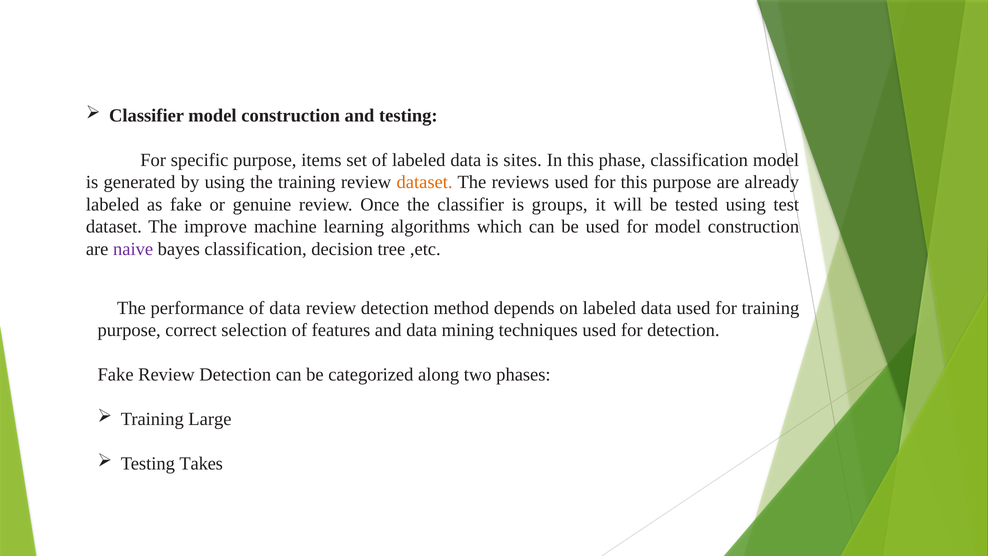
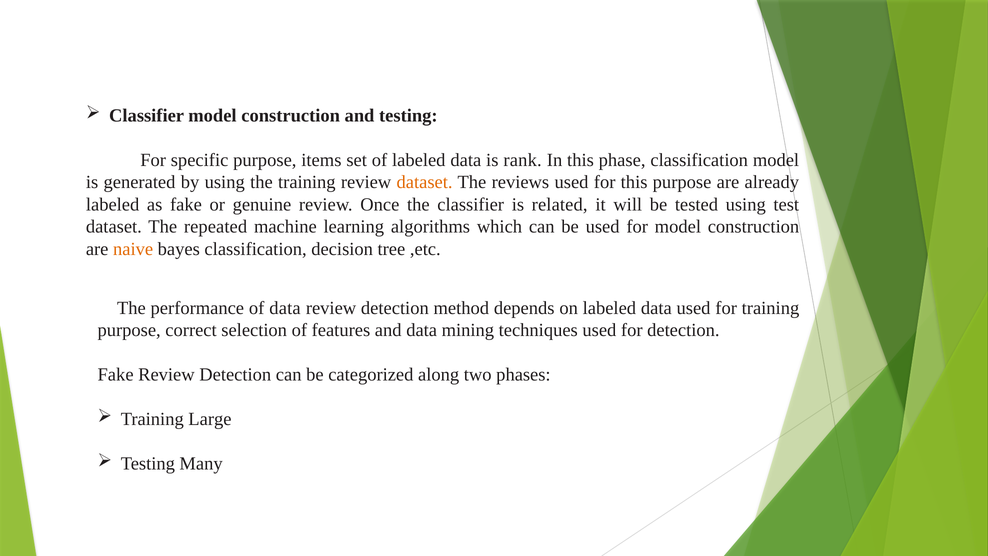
sites: sites -> rank (523, 160)
groups: groups -> related (560, 204)
improve: improve -> repeated (216, 227)
naive colour: purple -> orange (133, 249)
Takes: Takes -> Many (201, 463)
